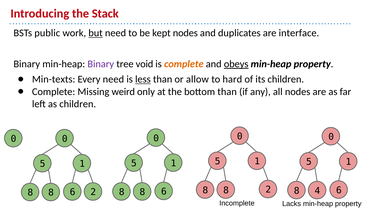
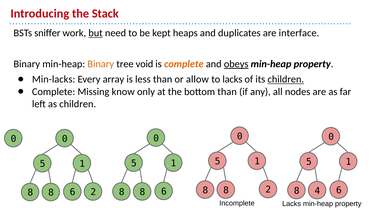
public: public -> sniffer (47, 33)
kept nodes: nodes -> heaps (185, 33)
Binary colour: purple -> orange (101, 64)
Min-texts: Min-texts -> Min-lacks (54, 79)
Every need: need -> array (113, 79)
less underline: present -> none (143, 79)
to hard: hard -> lacks (232, 79)
children underline: none -> present (286, 79)
weird: weird -> know (123, 92)
